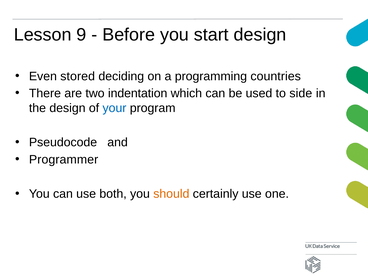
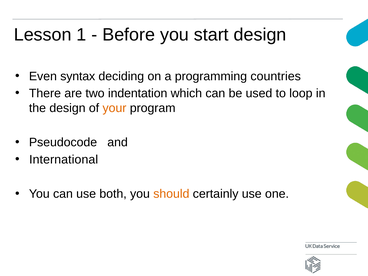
9: 9 -> 1 (81, 35)
stored: stored -> syntax (78, 76)
side: side -> loop (301, 93)
your colour: blue -> orange (114, 108)
Programmer: Programmer -> International (64, 160)
